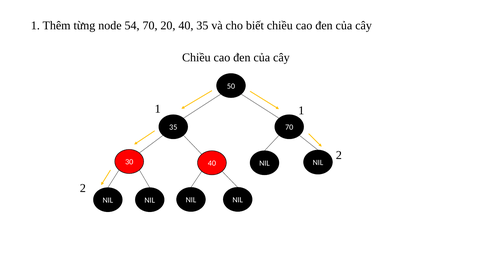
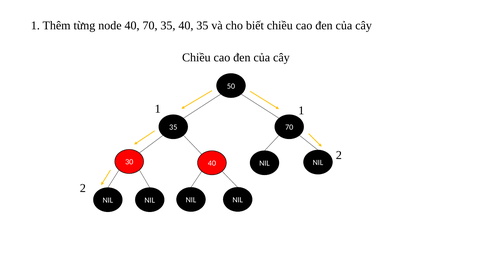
node 54: 54 -> 40 (132, 26)
70 20: 20 -> 35 (168, 26)
